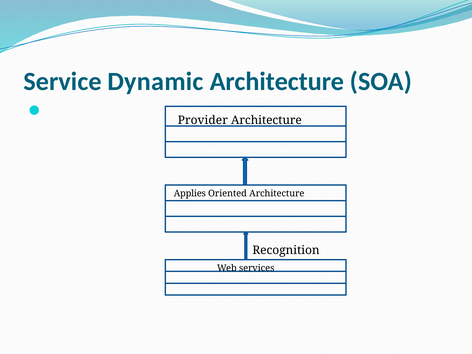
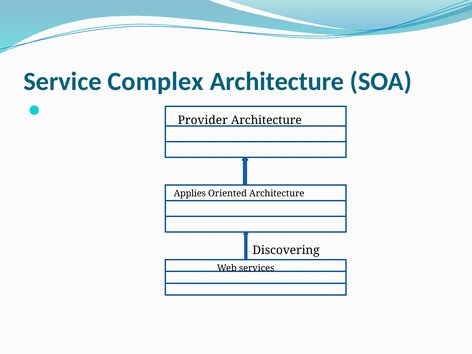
Dynamic: Dynamic -> Complex (156, 81)
Recognition: Recognition -> Discovering (286, 250)
